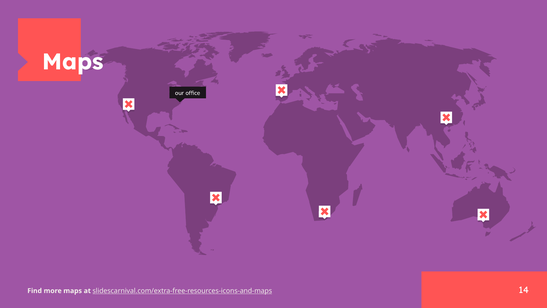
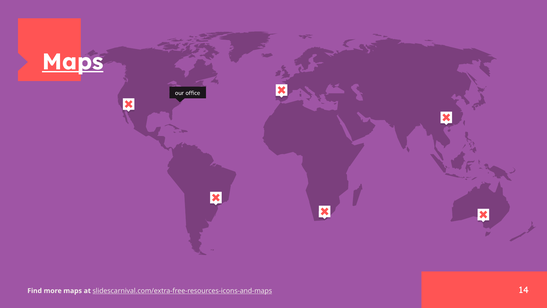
Maps underline: none -> present (73, 62)
